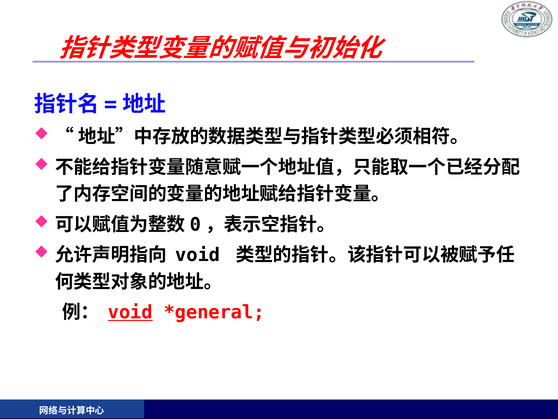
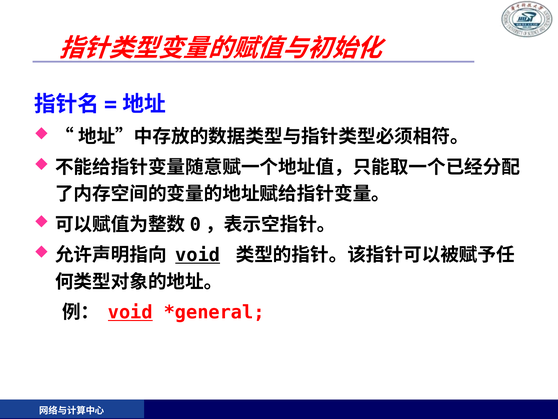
void underline: none -> present (198, 255)
